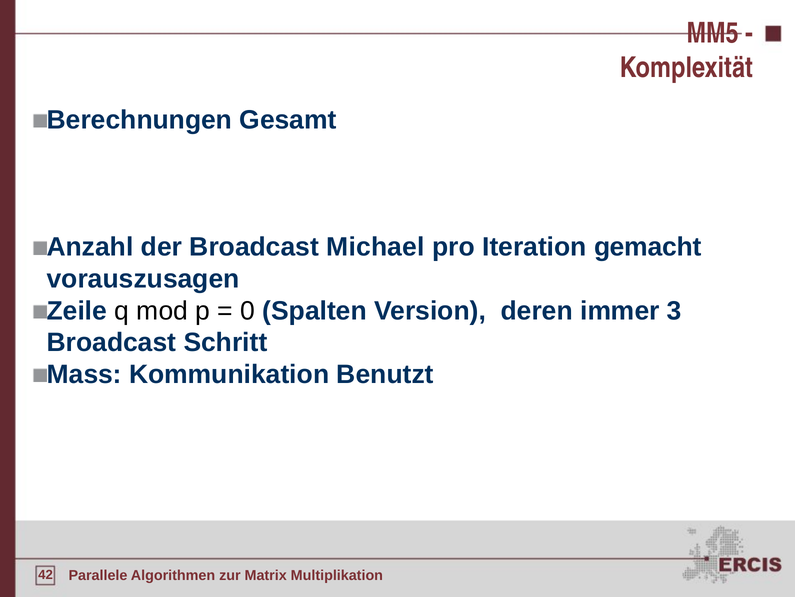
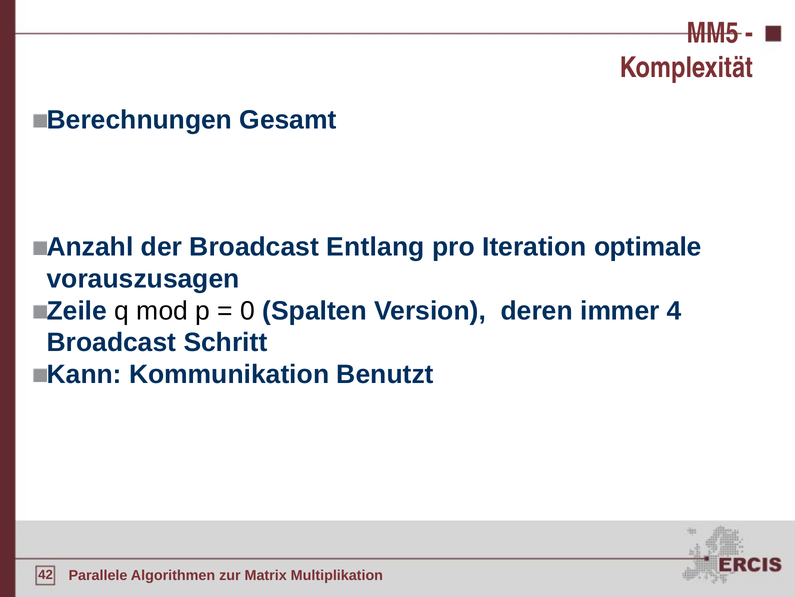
Michael: Michael -> Entlang (375, 247)
gemacht: gemacht -> optimale (648, 247)
3: 3 -> 4 (674, 310)
Mass: Mass -> Kann (84, 374)
